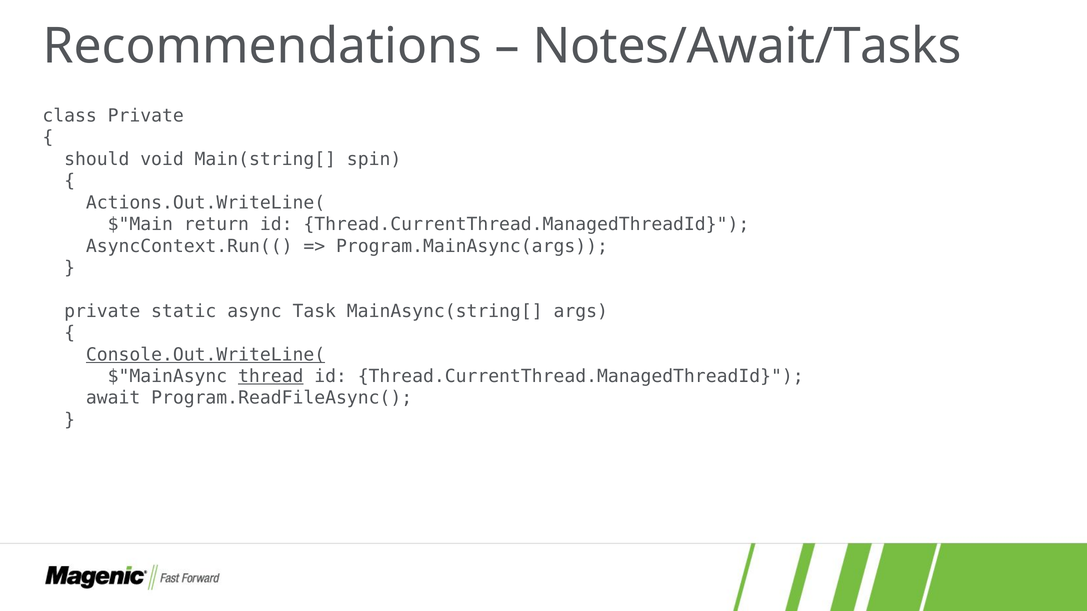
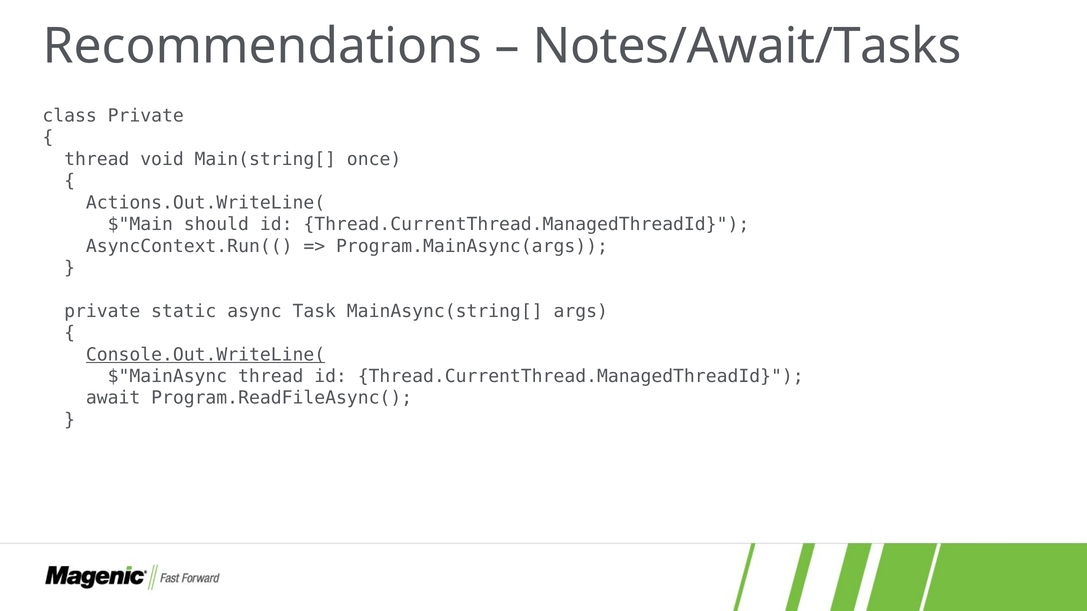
should: should -> thread (97, 159)
spin: spin -> once (374, 159)
return: return -> should (216, 224)
thread underline: present -> none (271, 377)
